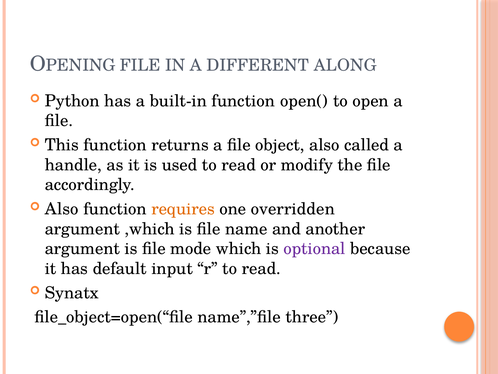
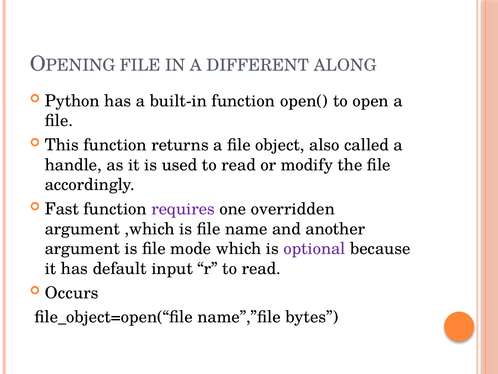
Also: Also -> Fast (62, 209)
requires colour: orange -> purple (183, 209)
Synatx: Synatx -> Occurs (72, 292)
three: three -> bytes (312, 317)
